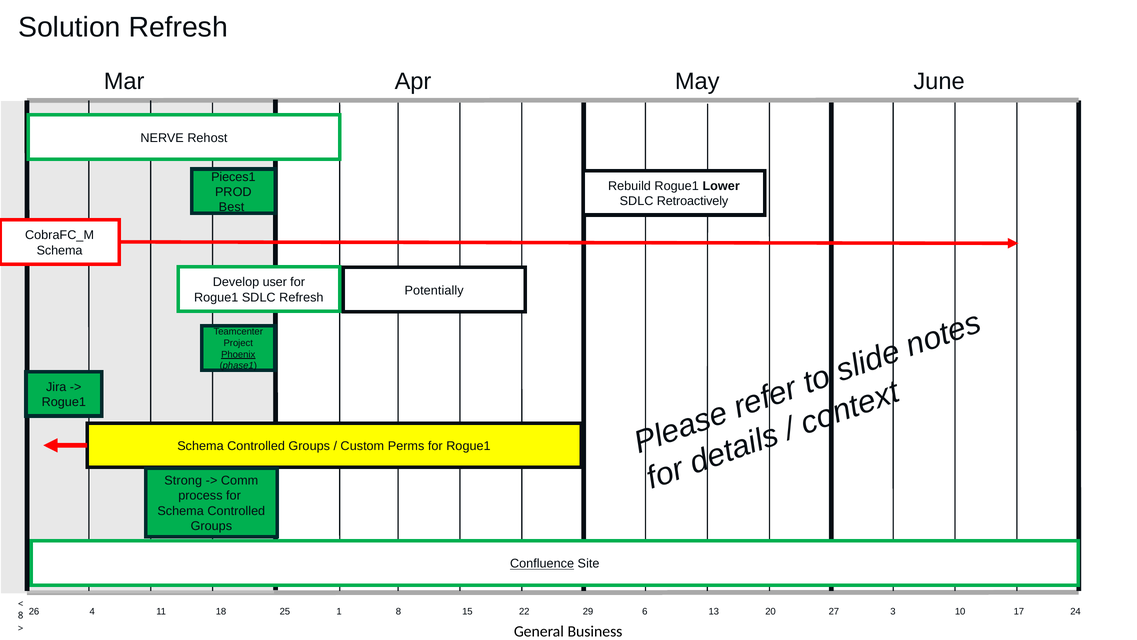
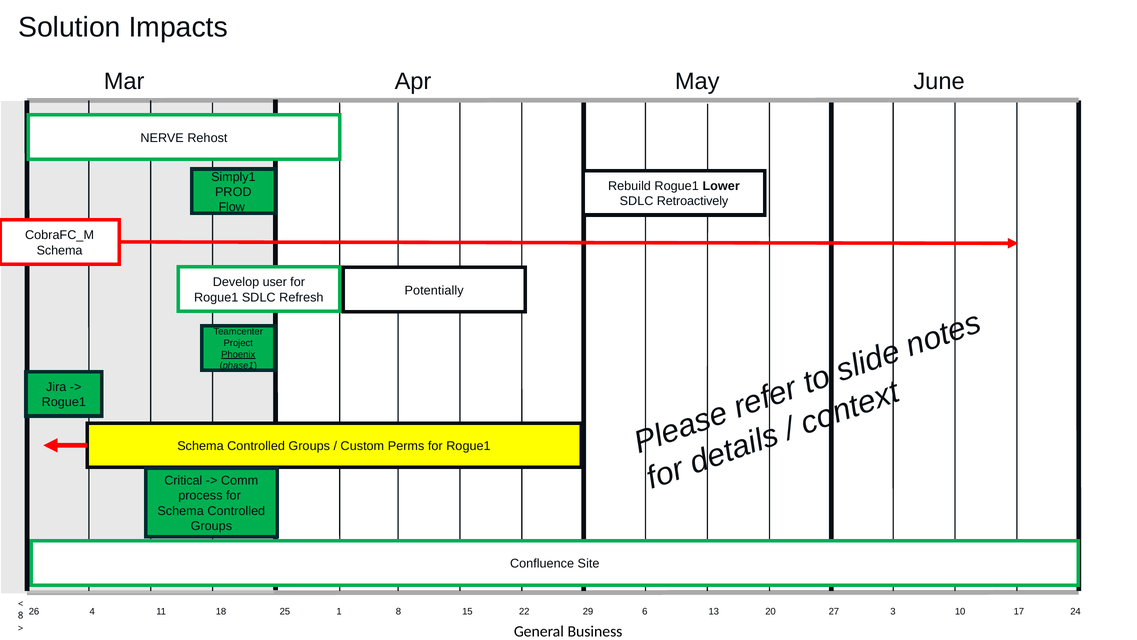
Solution Refresh: Refresh -> Impacts (178, 27)
Pieces1: Pieces1 -> Simply1 (233, 177)
Best: Best -> Flow (232, 207)
Strong: Strong -> Critical (183, 480)
Confluence underline: present -> none (542, 563)
